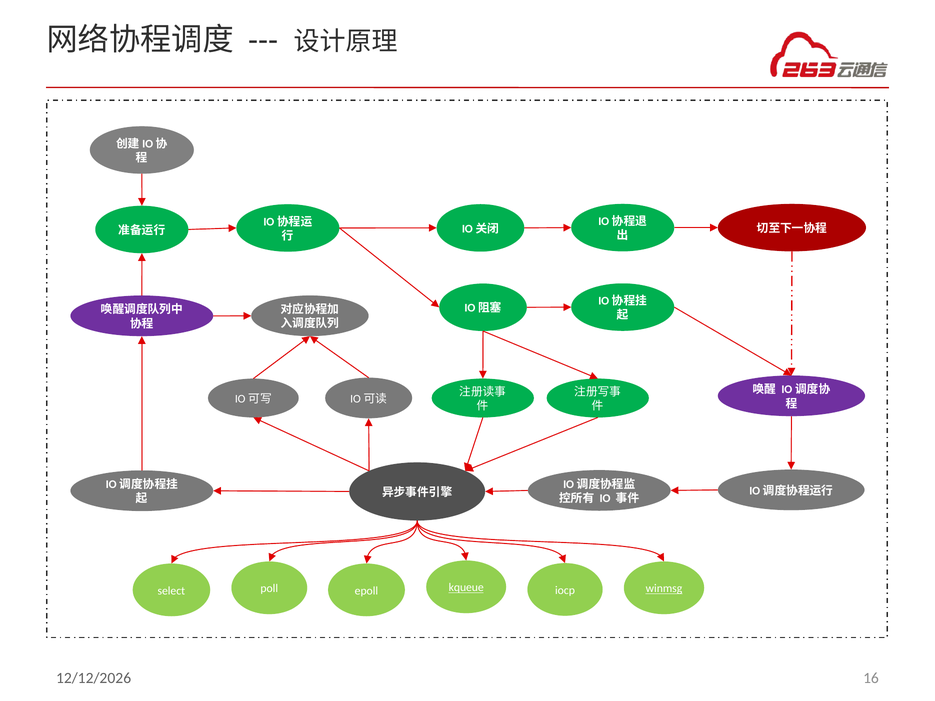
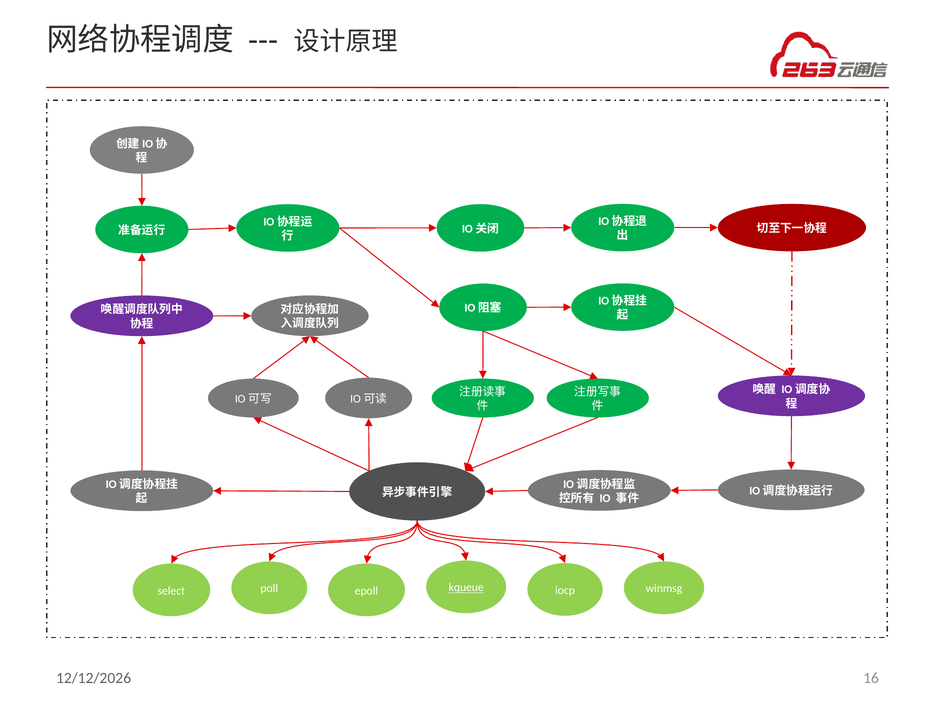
winmsg underline: present -> none (664, 589)
